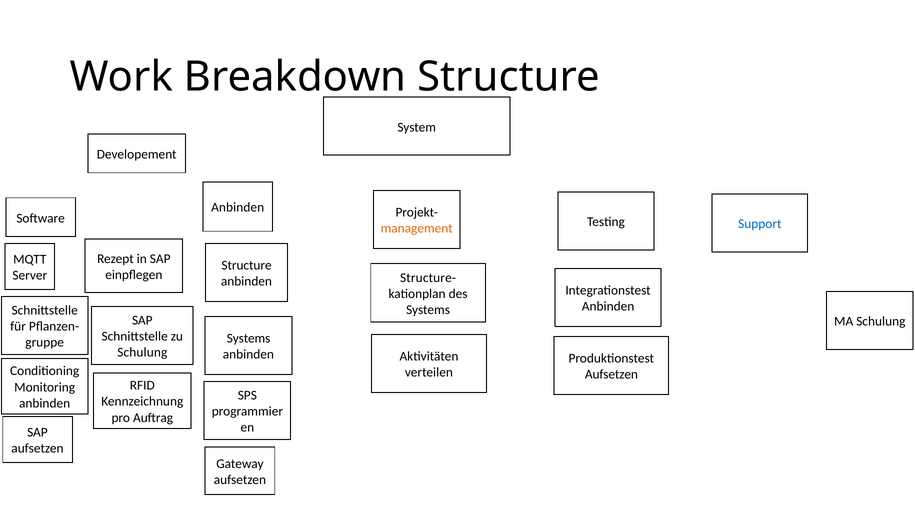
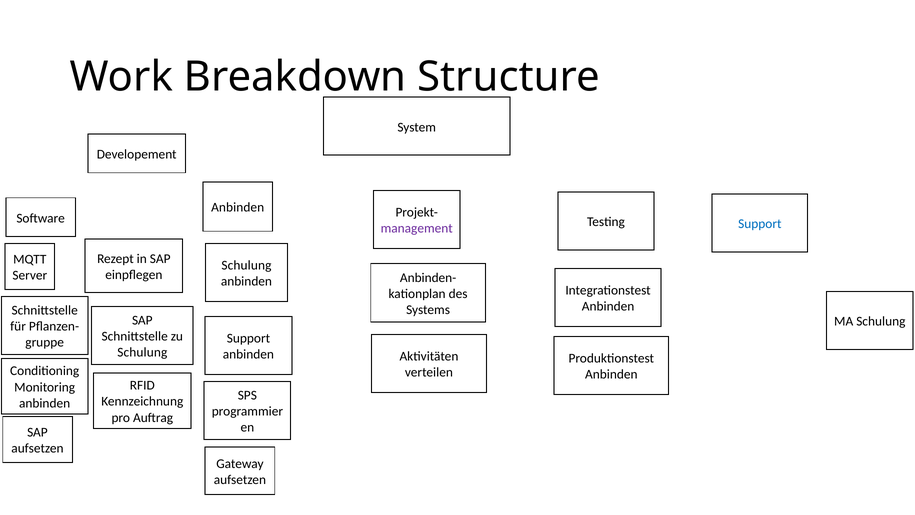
management colour: orange -> purple (417, 228)
Structure: Structure -> Schulung (246, 265)
Structure-: Structure- -> Anbinden- (428, 277)
Systems: Systems -> Support (248, 338)
Aufsetzen: Aufsetzen -> Anbinden (611, 374)
